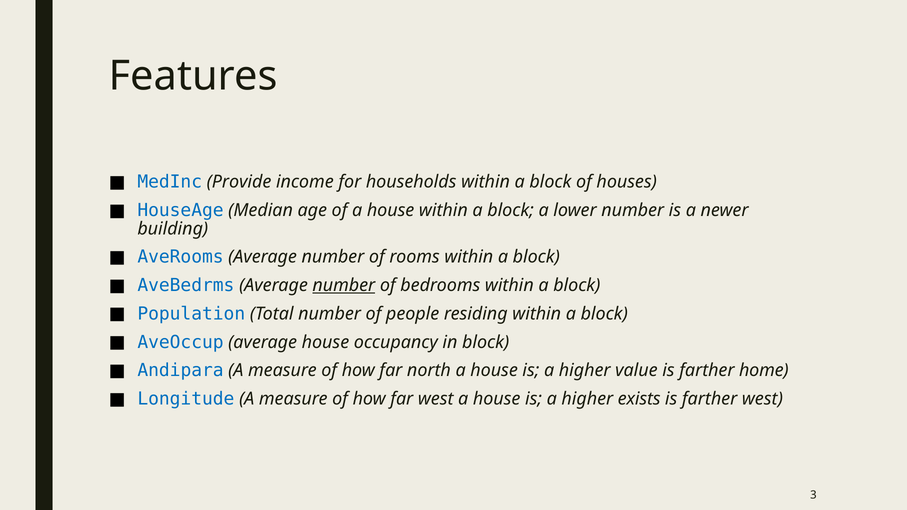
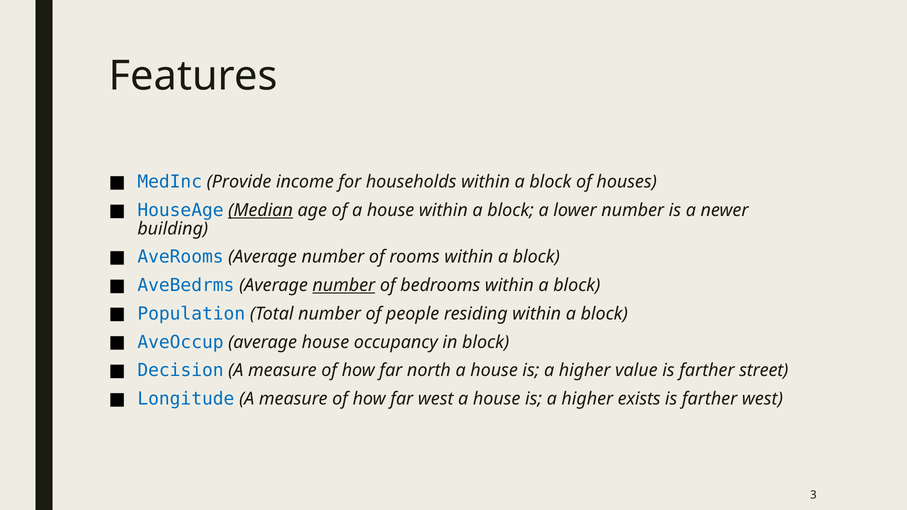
Median underline: none -> present (261, 210)
Andipara: Andipara -> Decision (181, 371)
home: home -> street (764, 371)
